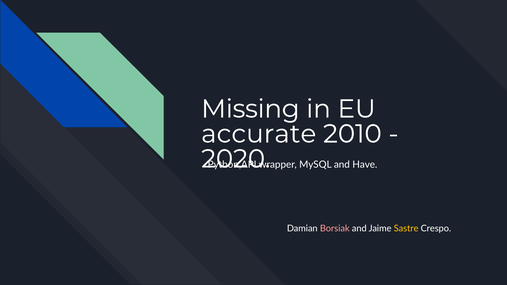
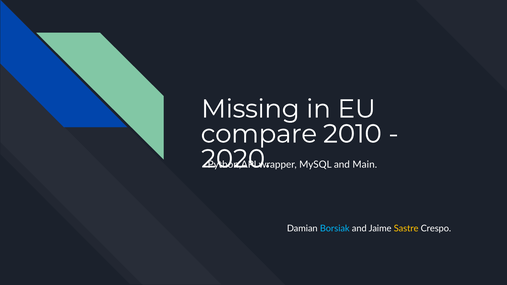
accurate: accurate -> compare (259, 134)
Have: Have -> Main (365, 165)
Borsiak colour: pink -> light blue (335, 229)
